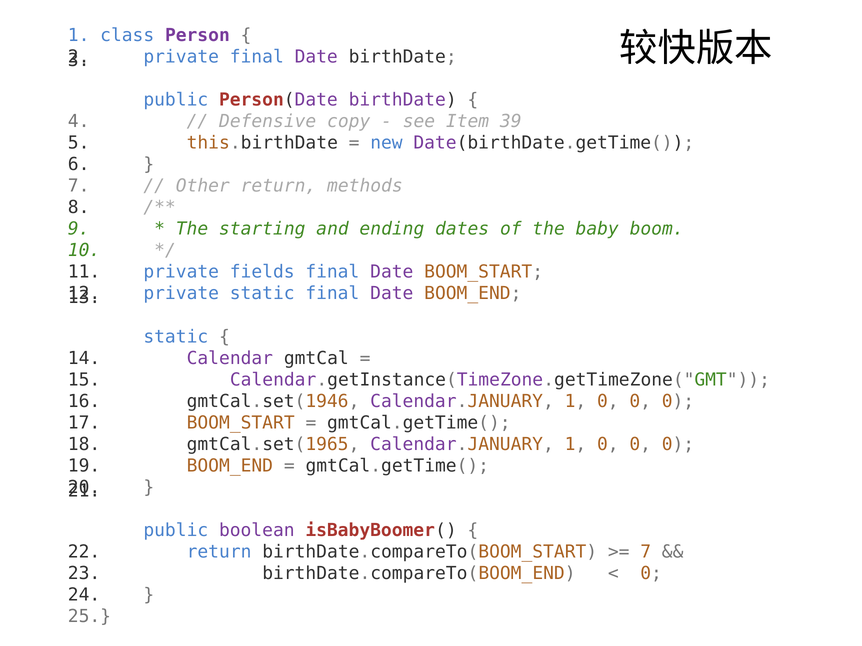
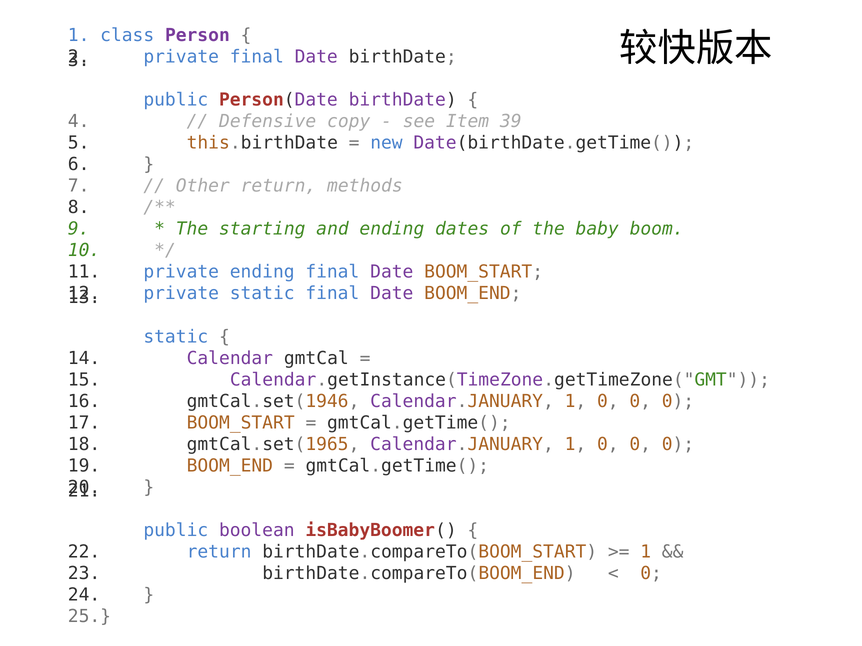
private fields: fields -> ending (262, 272)
7: 7 -> 1 (646, 552)
